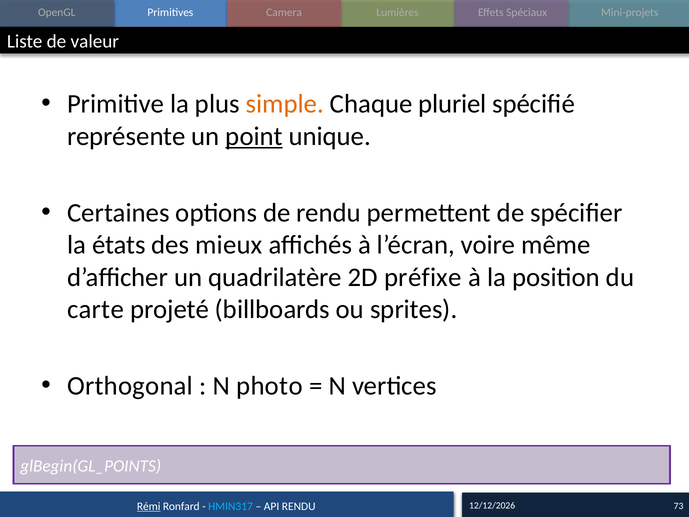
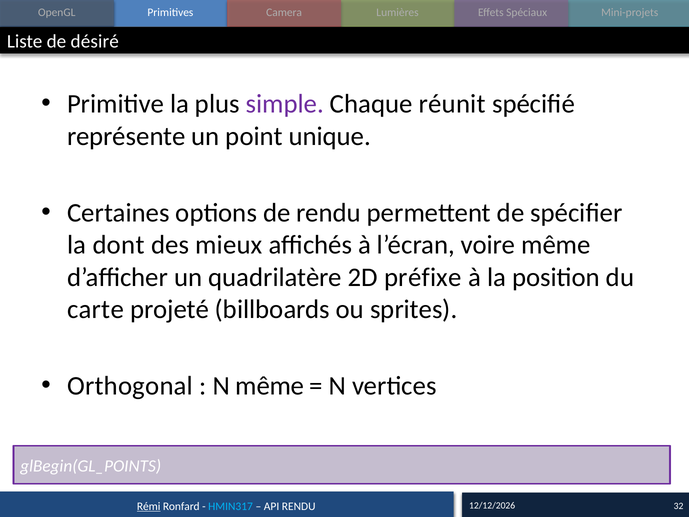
valeur: valeur -> désiré (95, 41)
simple colour: orange -> purple (285, 104)
pluriel: pluriel -> réunit (452, 104)
point underline: present -> none (254, 136)
états: états -> dont (119, 245)
N photo: photo -> même (270, 386)
73: 73 -> 32 (679, 506)
